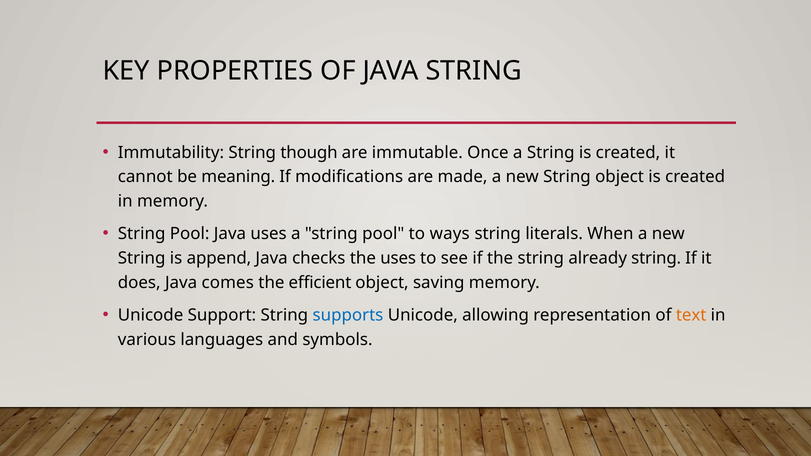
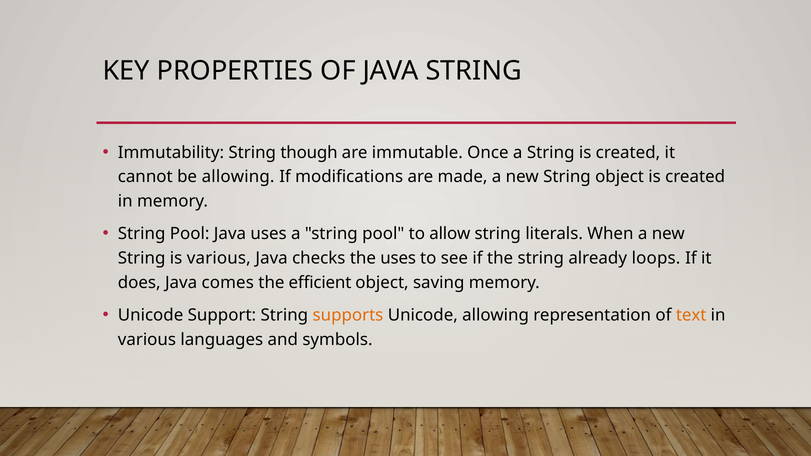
be meaning: meaning -> allowing (238, 177)
ways: ways -> allow (450, 234)
is append: append -> various (219, 258)
already string: string -> loops (656, 258)
supports colour: blue -> orange (348, 315)
